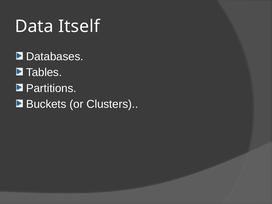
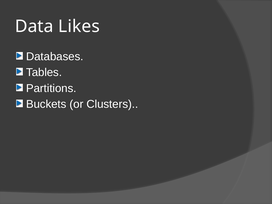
Itself: Itself -> Likes (79, 26)
